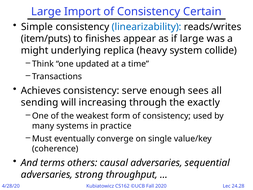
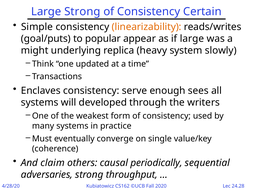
Large Import: Import -> Strong (82, 12)
linearizability colour: blue -> orange (147, 27)
item/puts: item/puts -> goal/puts (46, 39)
finishes: finishes -> popular (103, 39)
collide: collide -> slowly (221, 50)
Achieves: Achieves -> Enclaves (41, 90)
sending: sending -> systems (40, 102)
increasing: increasing -> developed (103, 102)
exactly: exactly -> writers (204, 102)
terms: terms -> claim (53, 163)
causal adversaries: adversaries -> periodically (156, 163)
